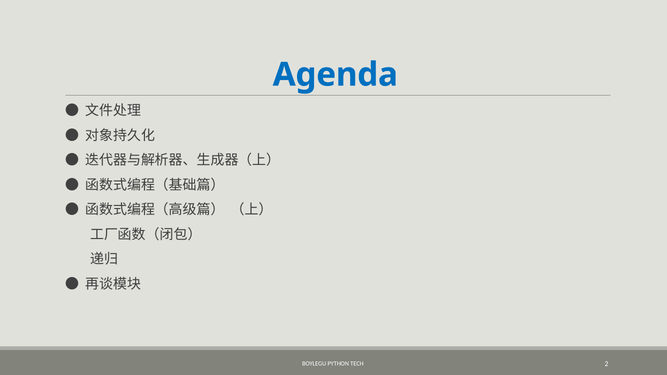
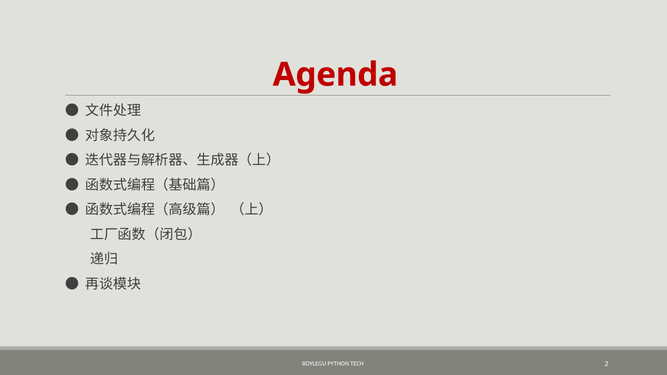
Agenda colour: blue -> red (335, 75)
